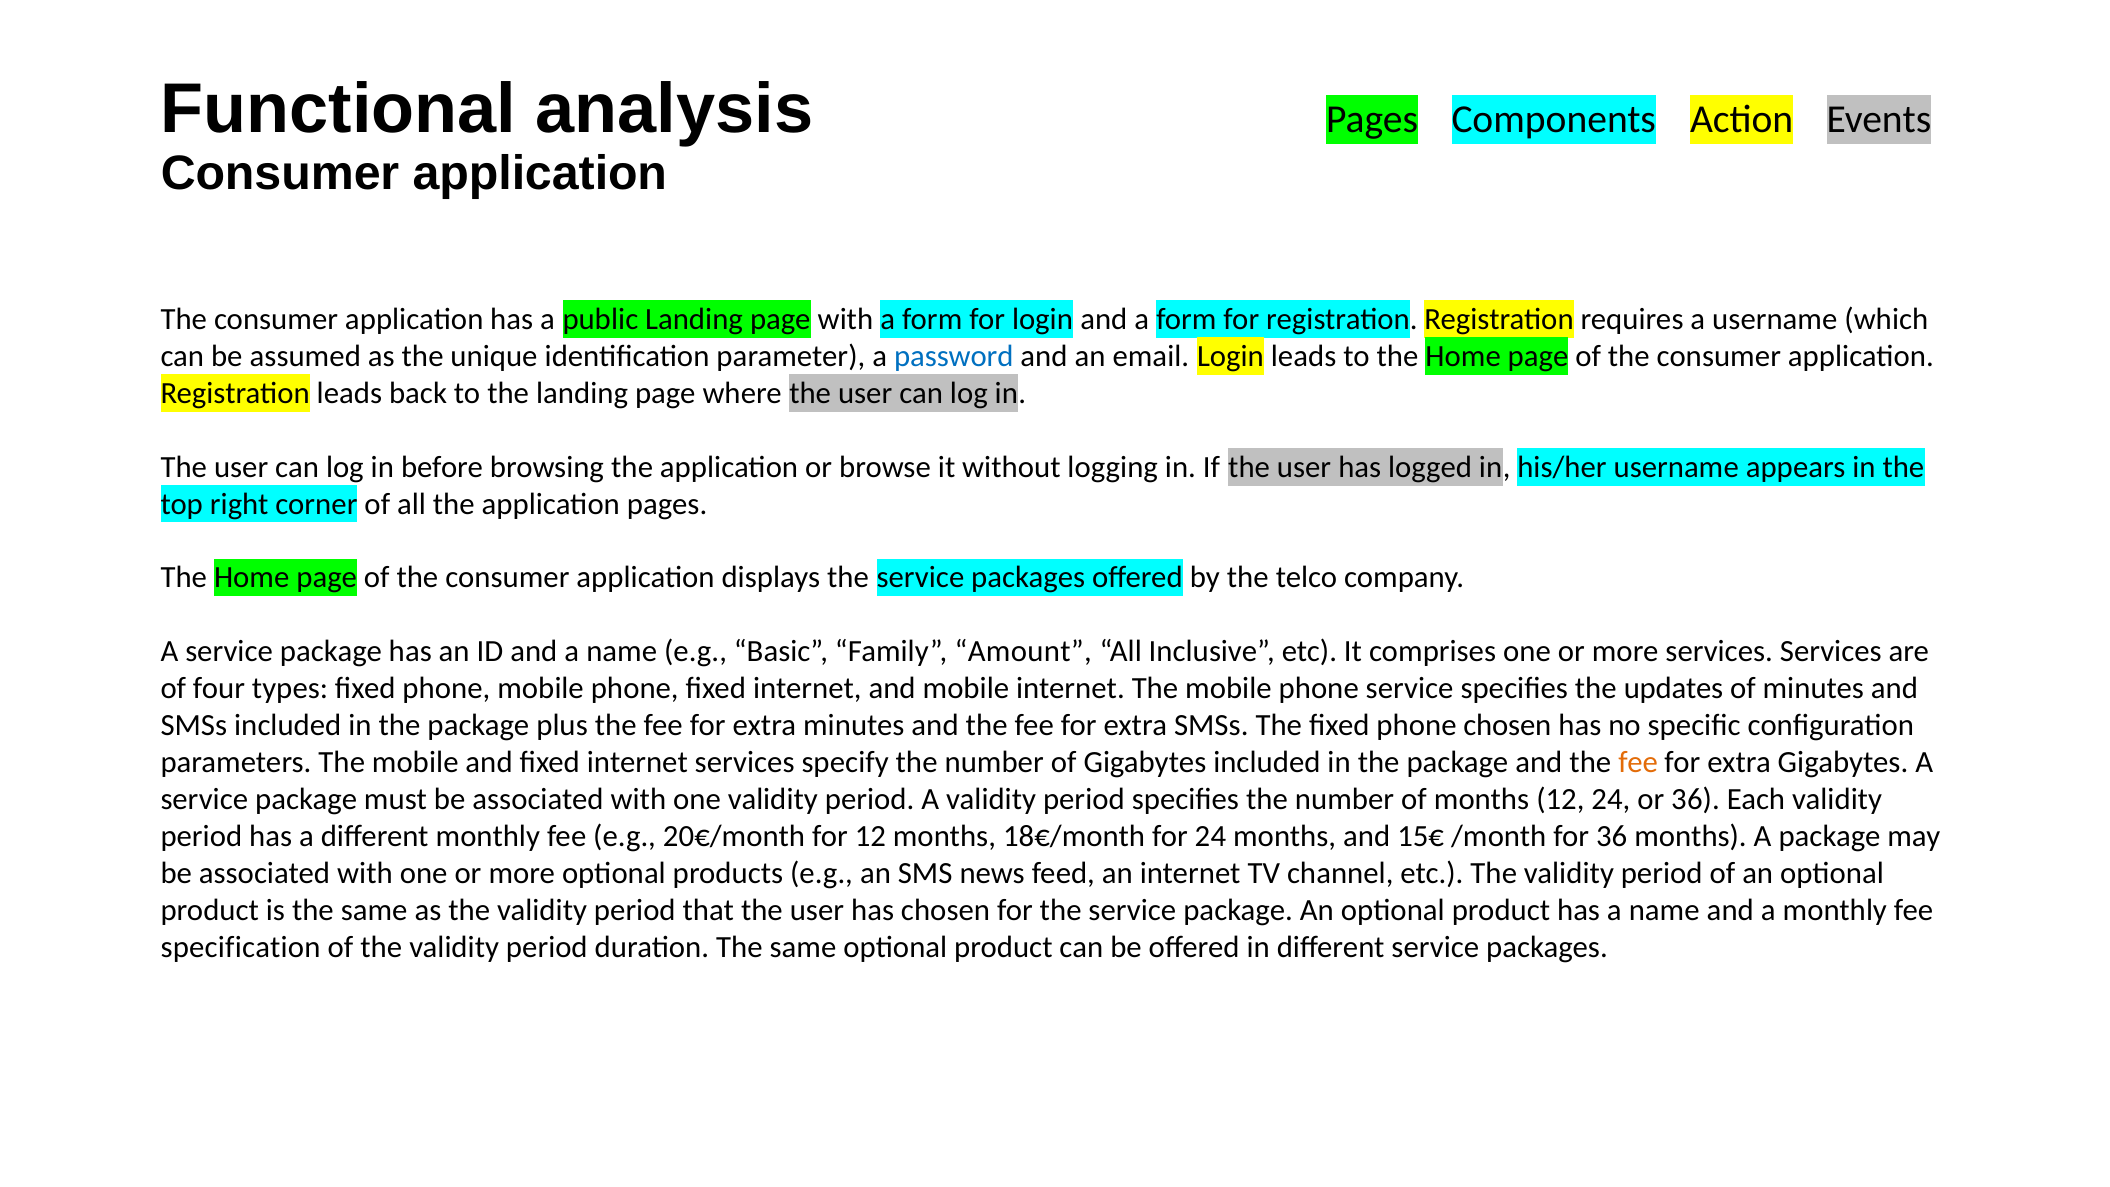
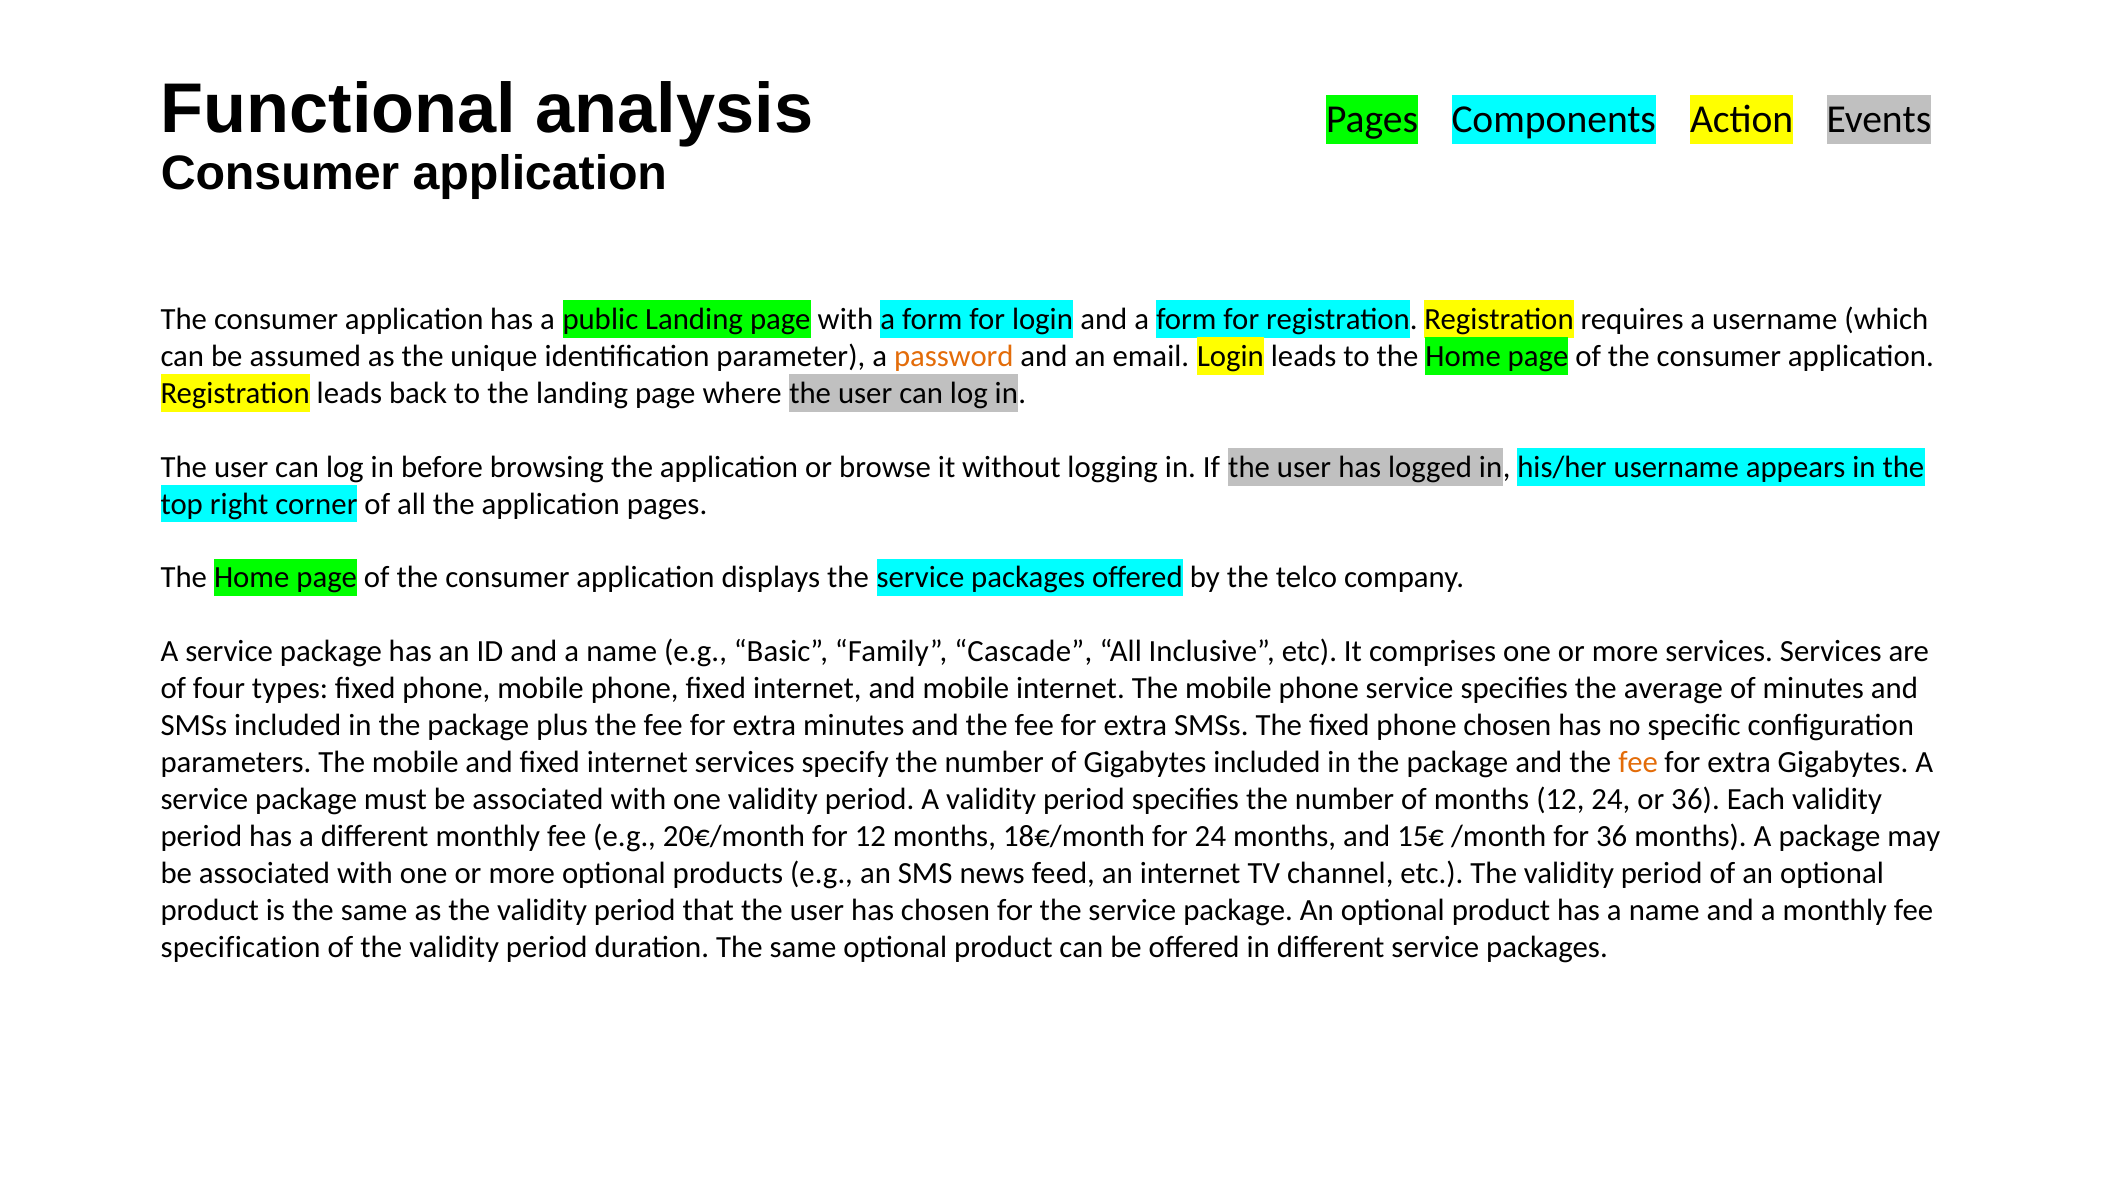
password colour: blue -> orange (954, 356)
Amount: Amount -> Cascade (1023, 652)
updates: updates -> average (1673, 689)
